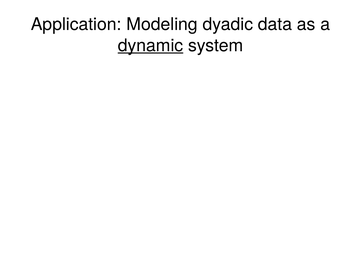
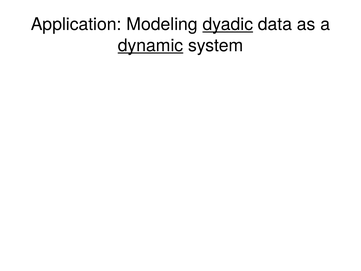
dyadic underline: none -> present (228, 24)
